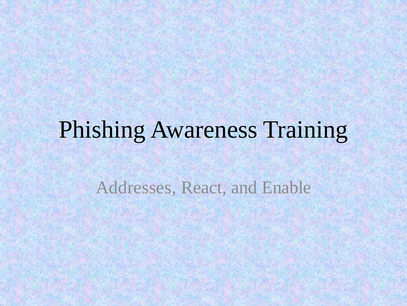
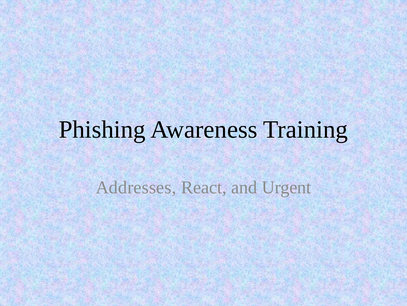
Enable: Enable -> Urgent (287, 187)
